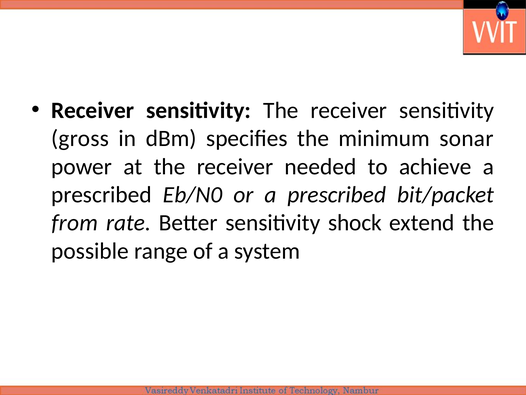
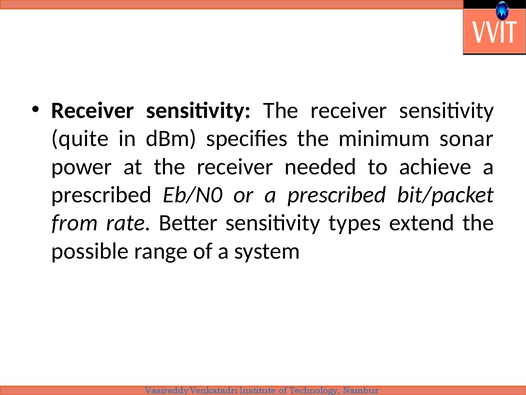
gross: gross -> quite (80, 138)
shock: shock -> types (355, 223)
